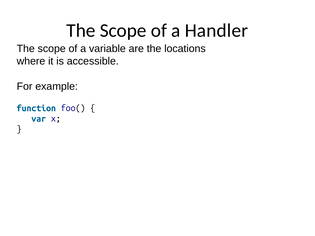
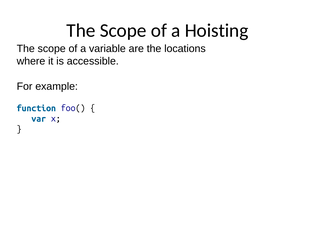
Handler: Handler -> Hoisting (217, 30)
